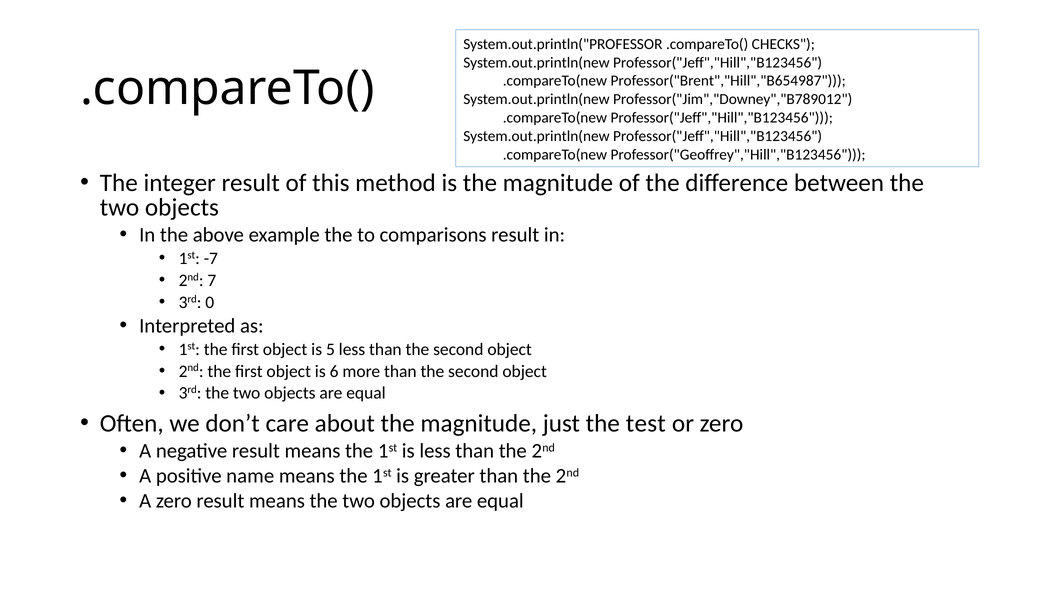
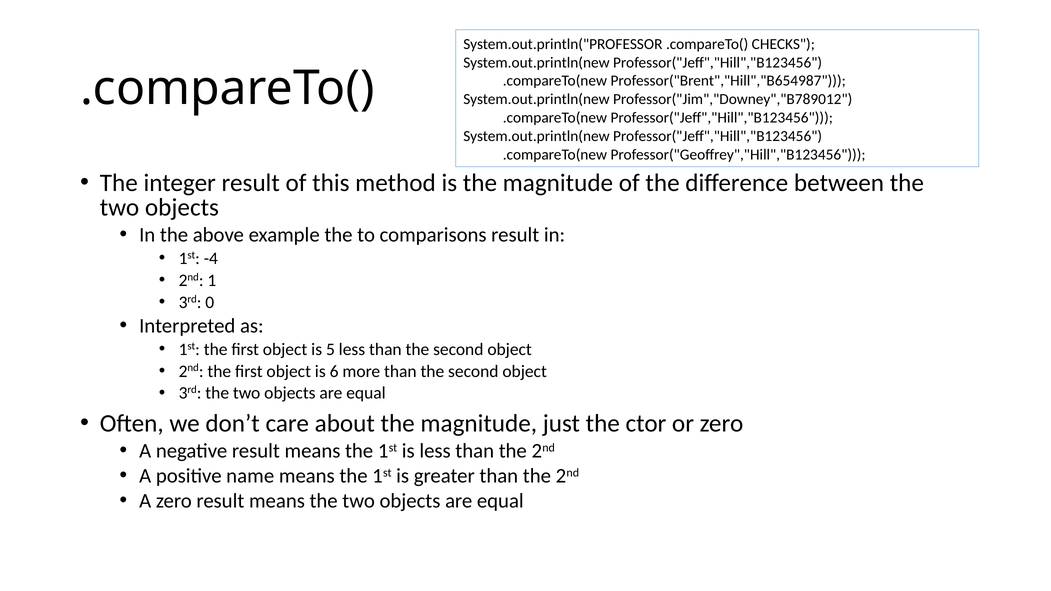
-7: -7 -> -4 (211, 259)
7: 7 -> 1 (212, 281)
test: test -> ctor (646, 424)
